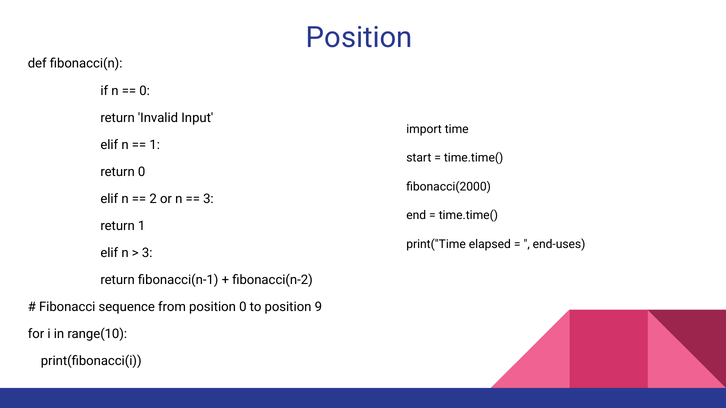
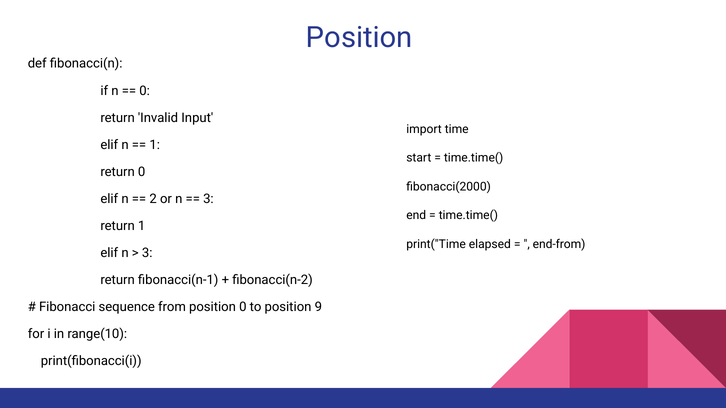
end-uses: end-uses -> end-from (559, 244)
